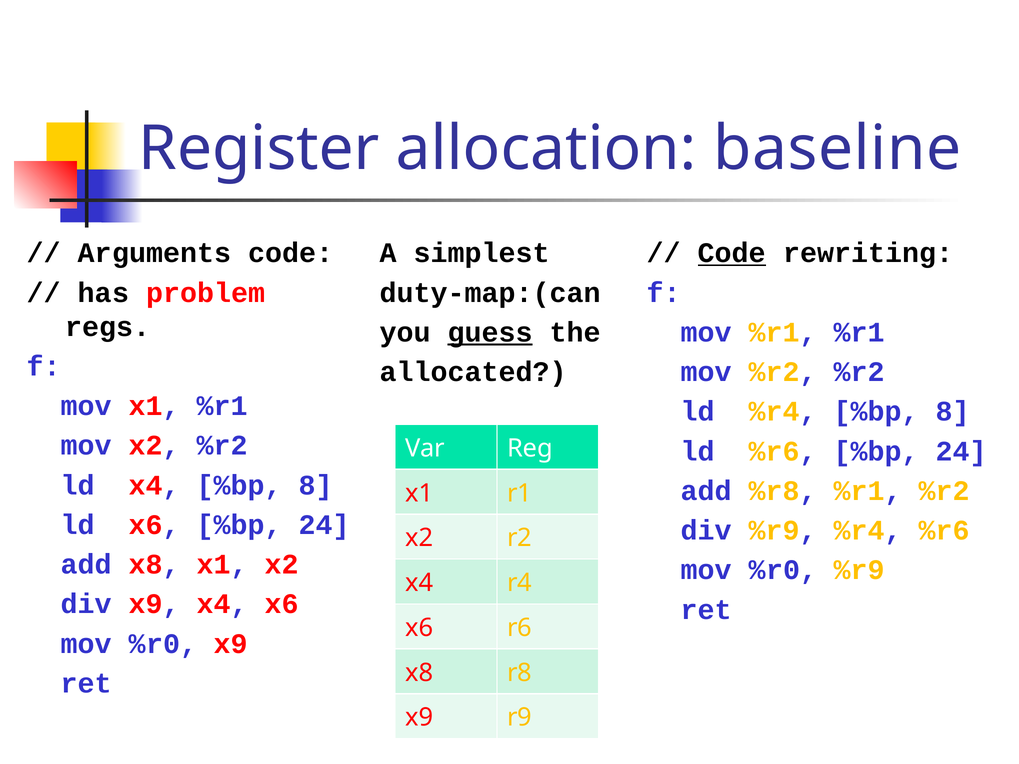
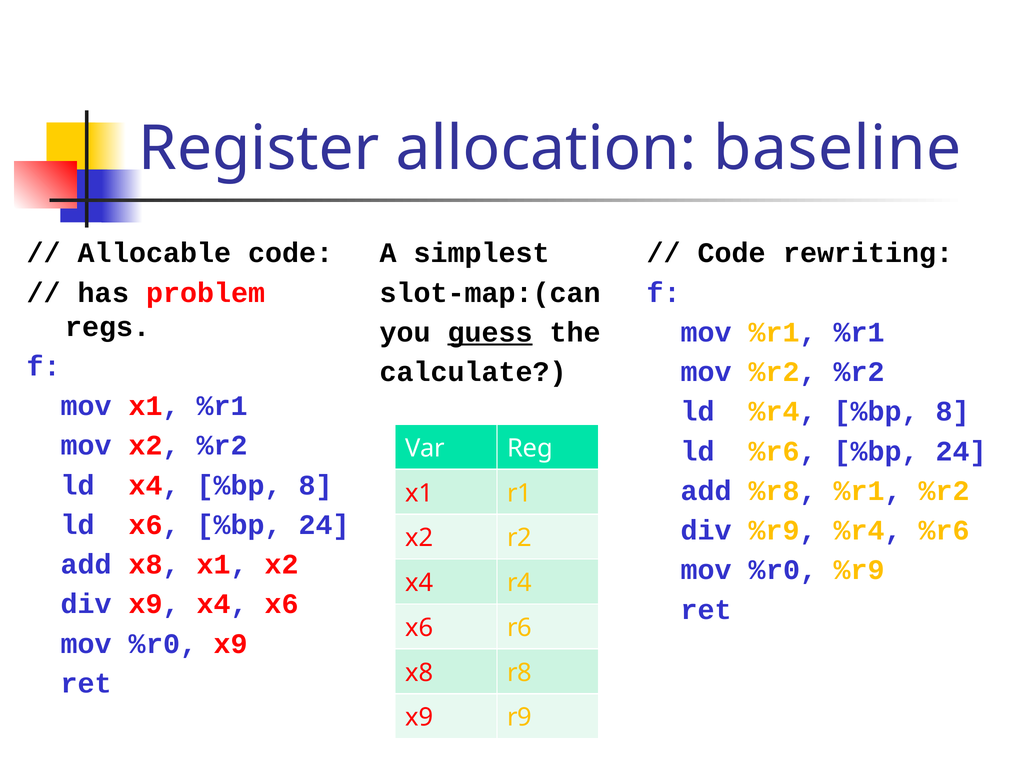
Arguments: Arguments -> Allocable (155, 253)
Code underline: present -> none (732, 253)
duty-map:(can: duty-map:(can -> slot-map:(can (490, 293)
allocated: allocated -> calculate (473, 372)
